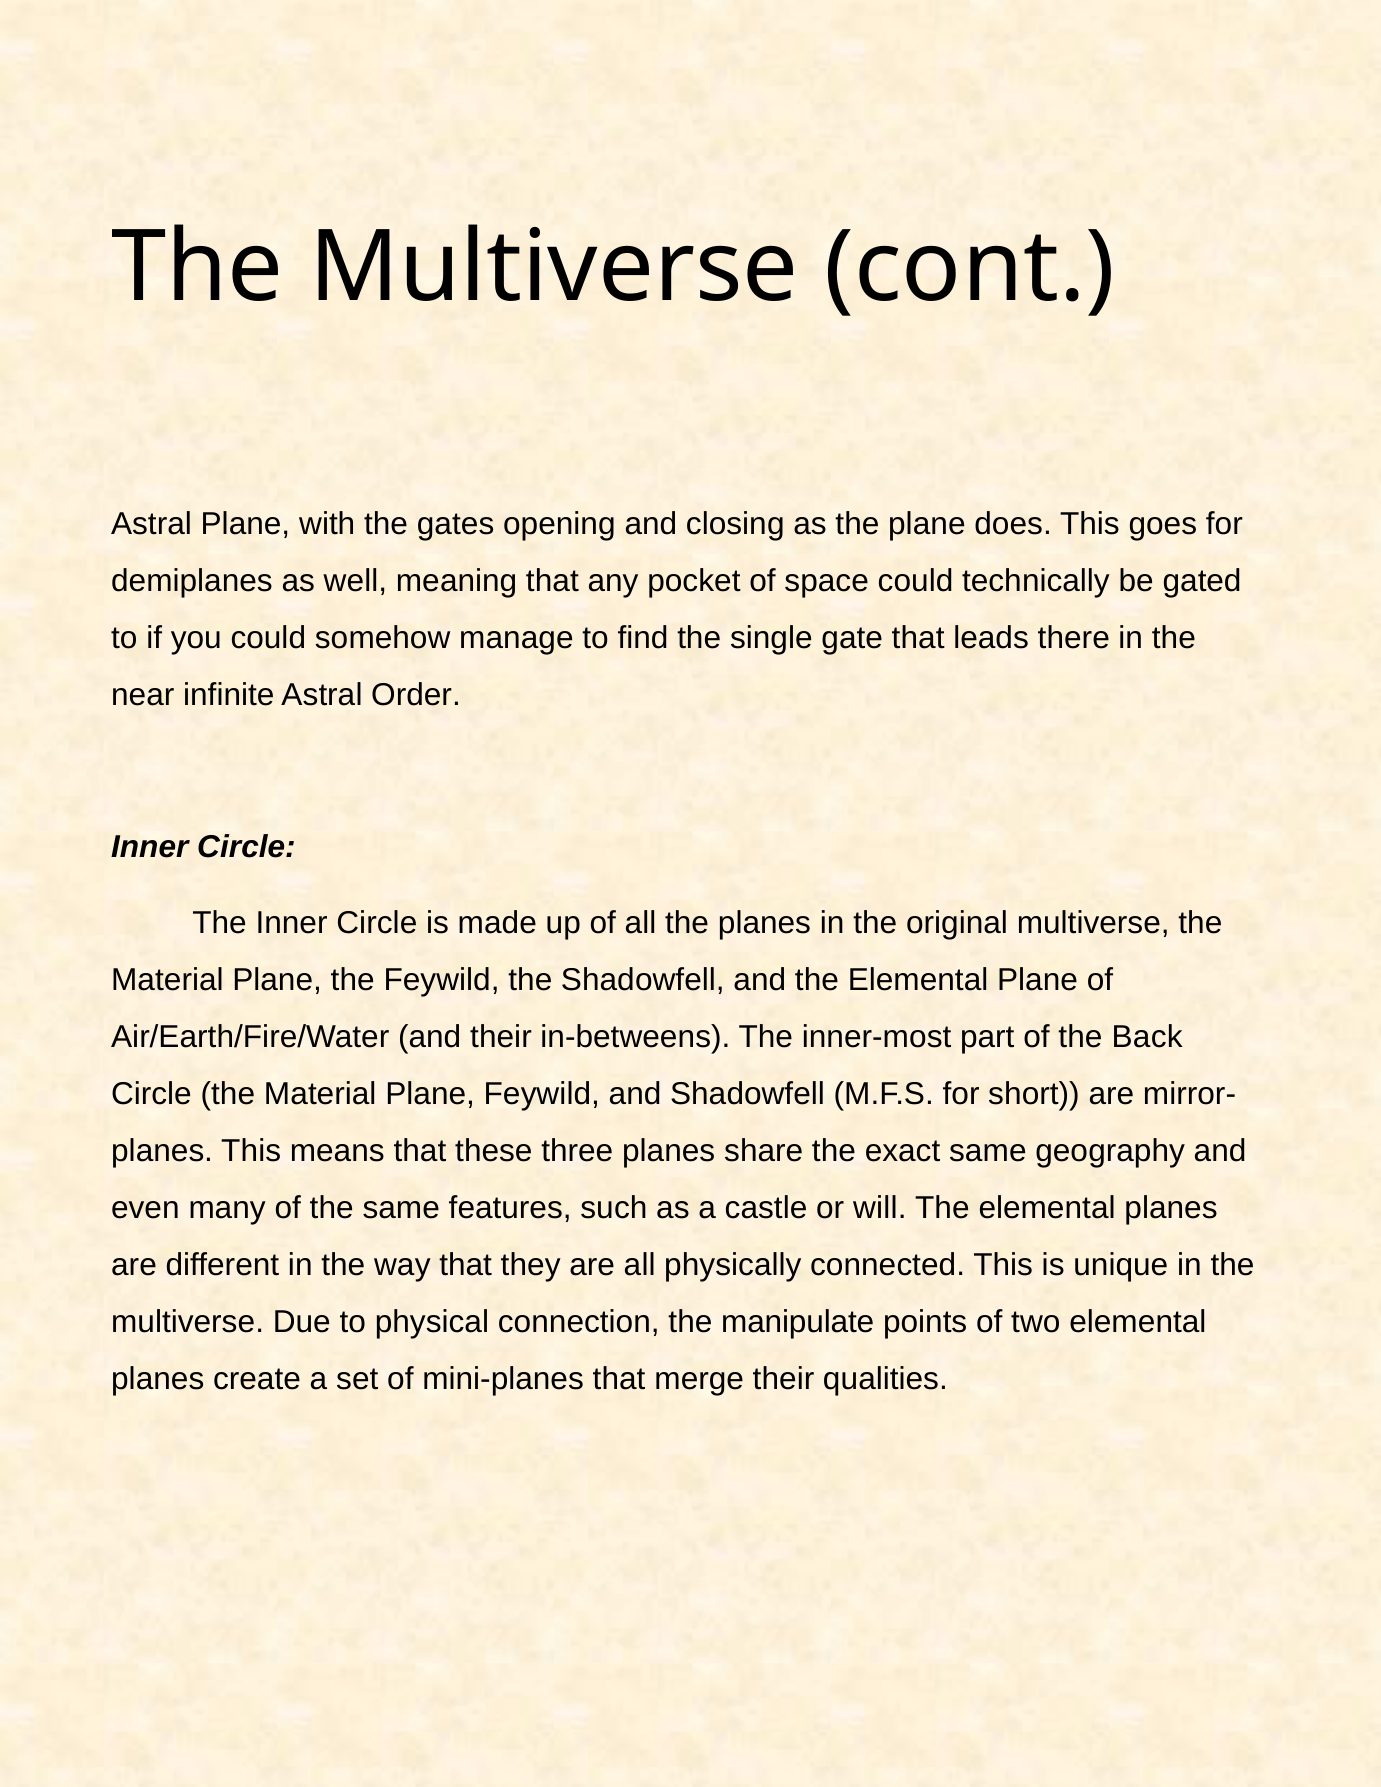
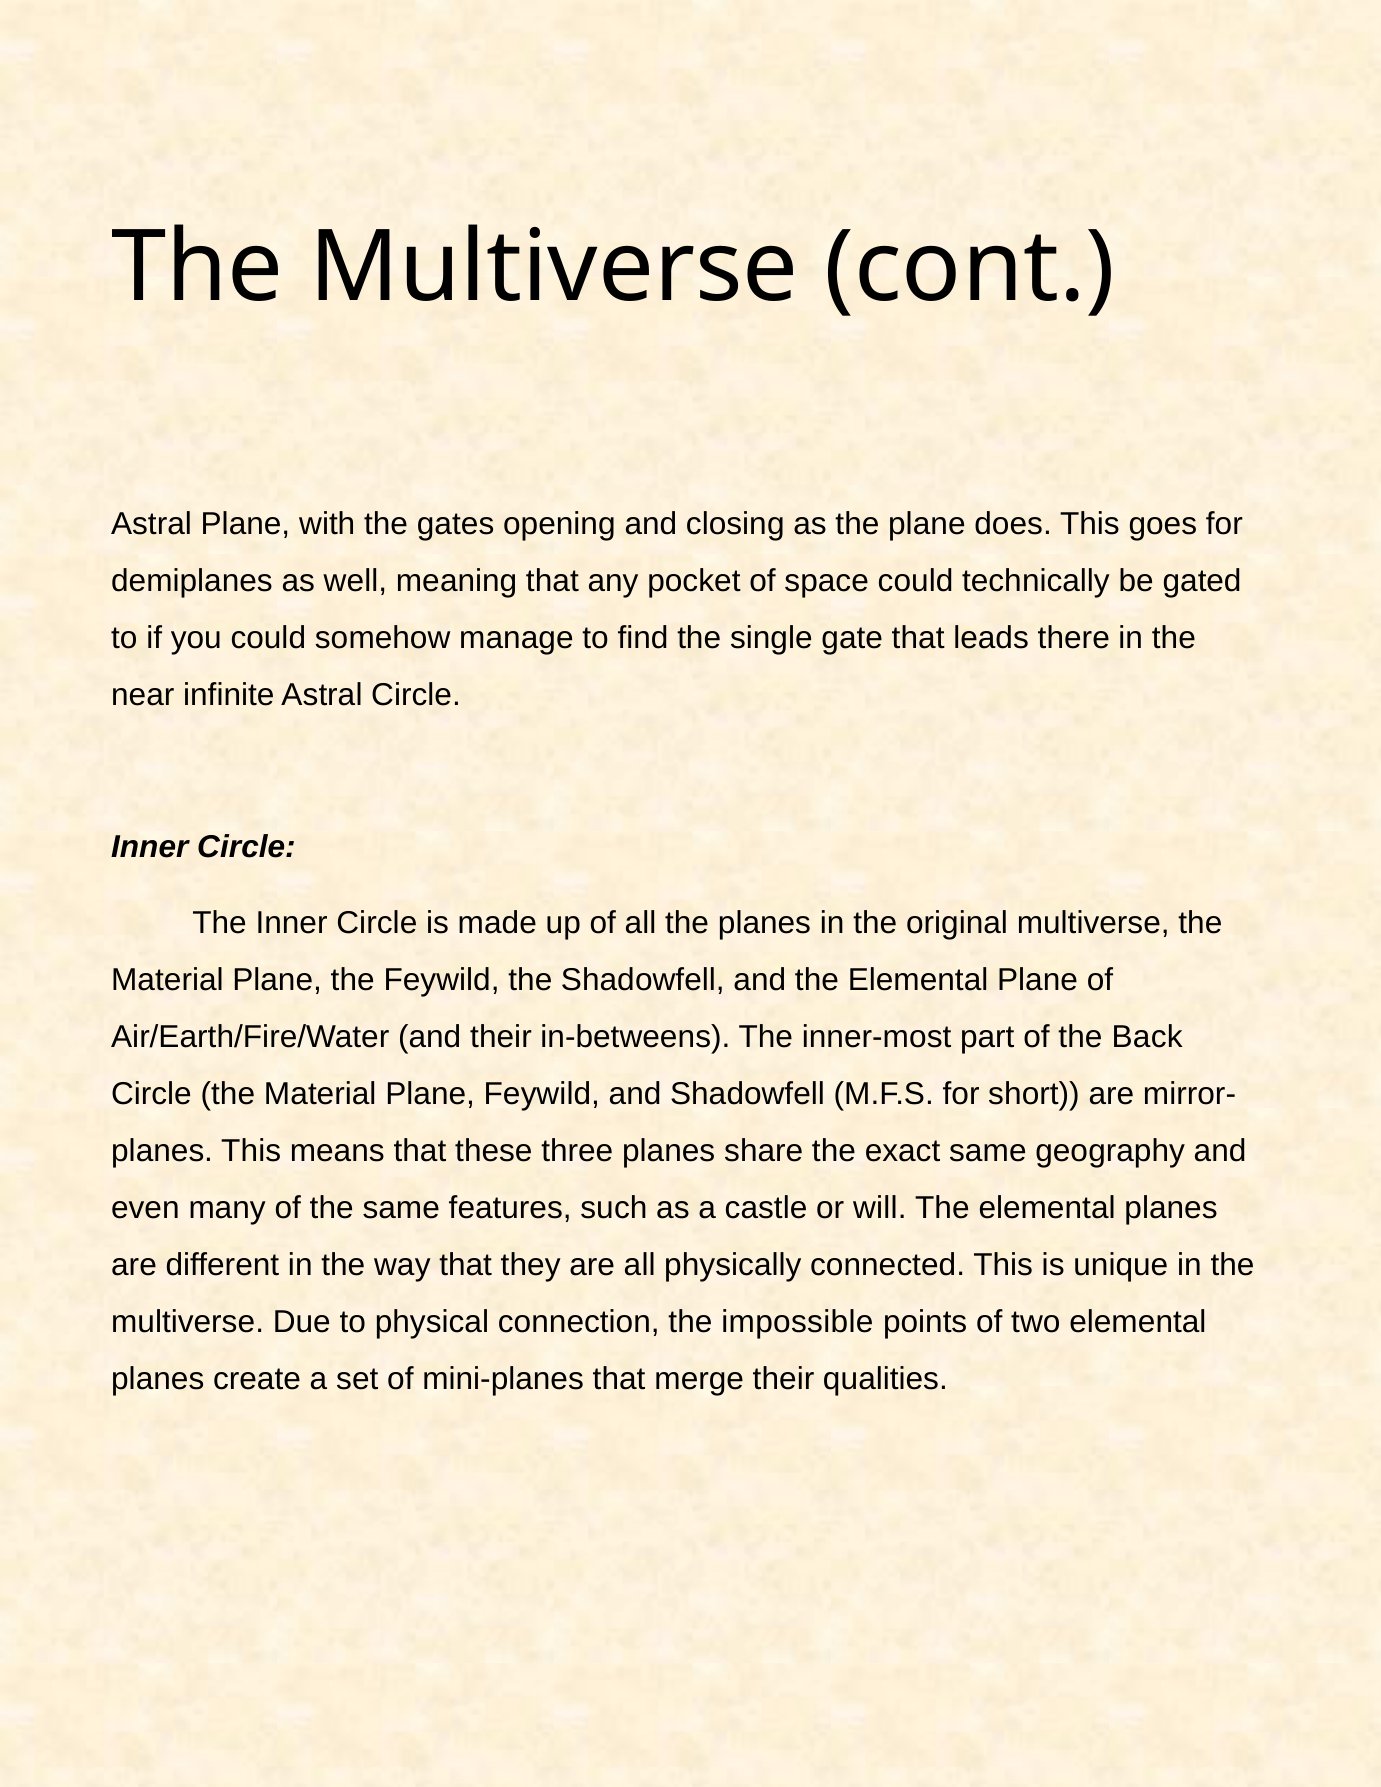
Astral Order: Order -> Circle (416, 695)
manipulate: manipulate -> impossible (797, 1323)
